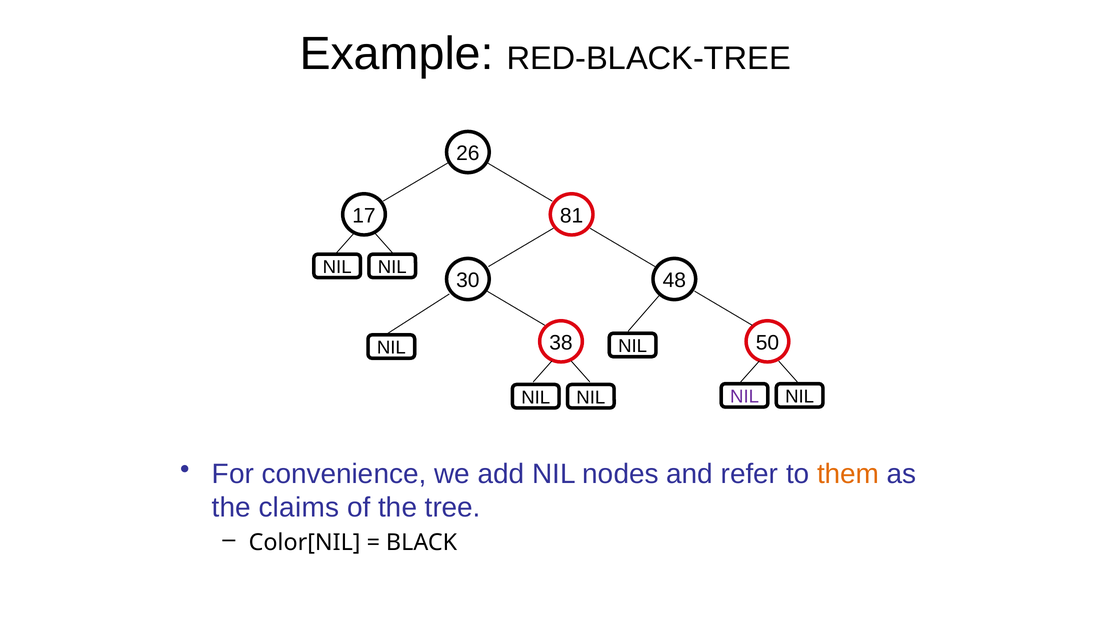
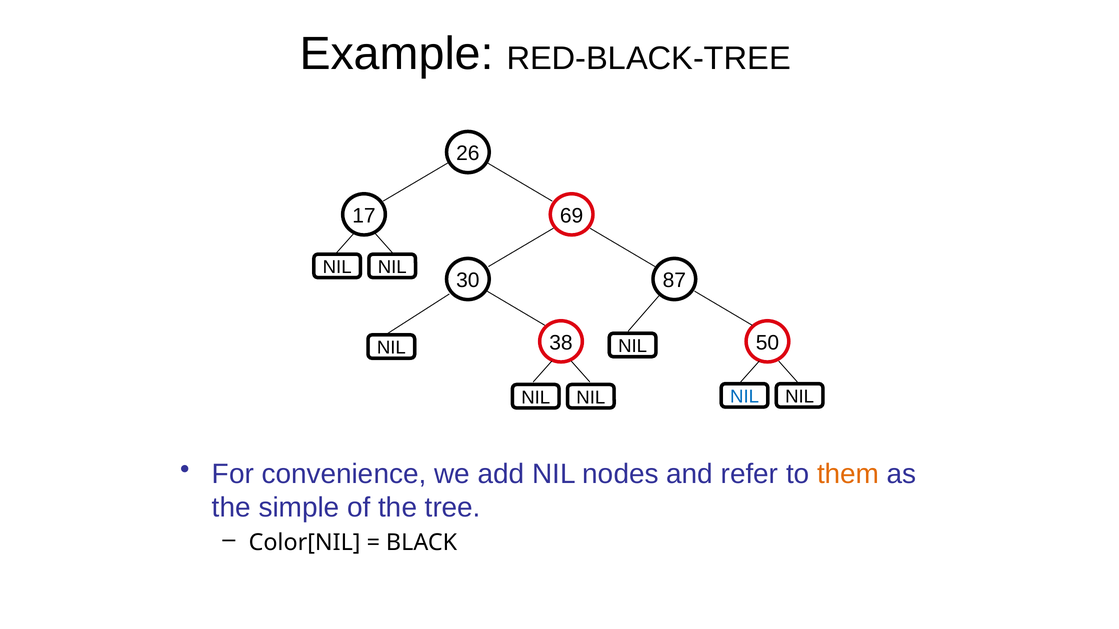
81: 81 -> 69 (572, 216)
48: 48 -> 87 (674, 281)
NIL colour: purple -> blue (745, 397)
claims: claims -> simple (299, 508)
